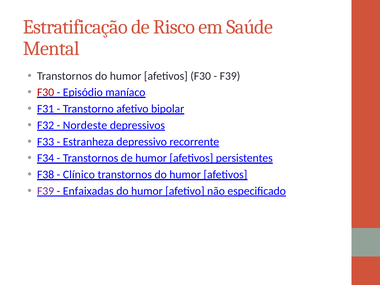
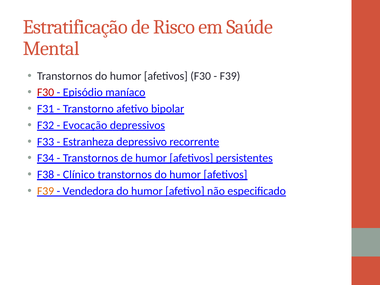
Nordeste: Nordeste -> Evocação (85, 125)
F39 colour: purple -> orange (46, 191)
Enfaixadas: Enfaixadas -> Vendedora (88, 191)
